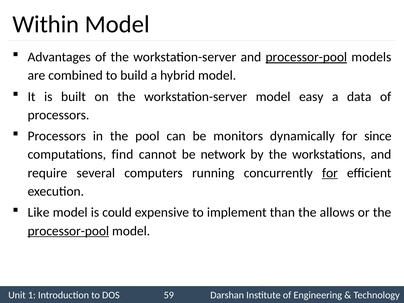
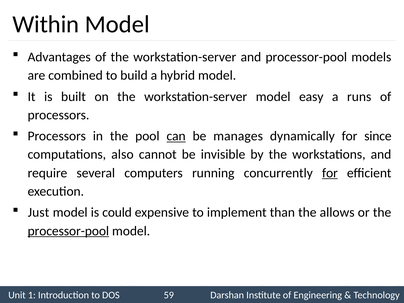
processor-pool underline: present -> none (306, 57)
data: data -> runs (359, 97)
can underline: none -> present (176, 136)
monitors: monitors -> manages (238, 136)
find: find -> also (122, 155)
network: network -> invisible (223, 155)
Like: Like -> Just (39, 212)
